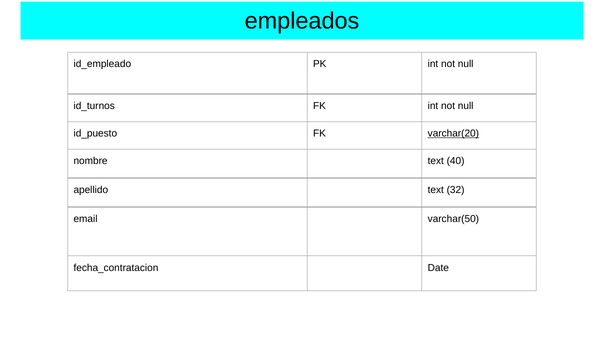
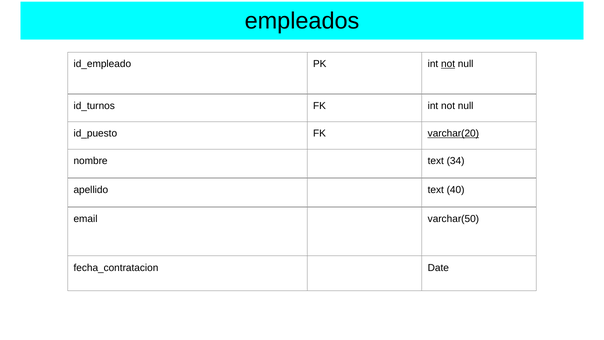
not underline: none -> present (448, 64)
40: 40 -> 34 (456, 161)
32: 32 -> 40 (456, 190)
